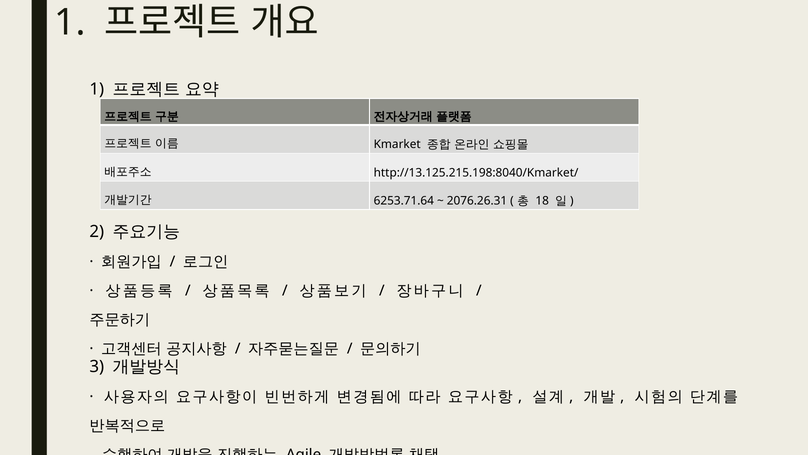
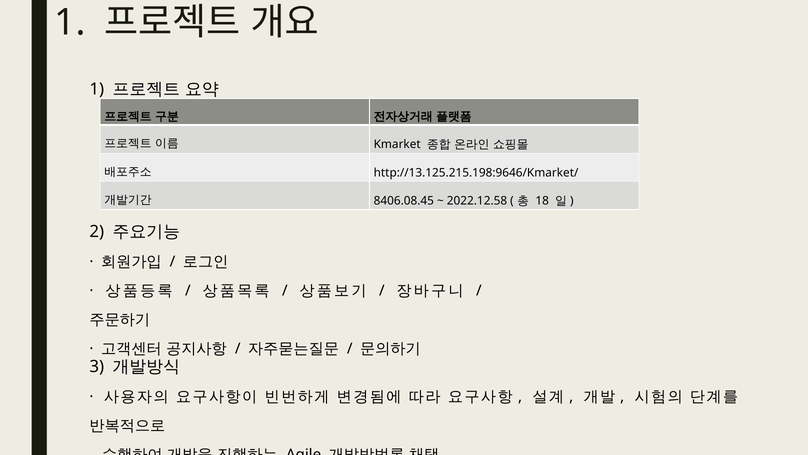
http://13.125.215.198:8040/Kmarket/: http://13.125.215.198:8040/Kmarket/ -> http://13.125.215.198:9646/Kmarket/ (476, 172)
6253.71.64: 6253.71.64 -> 8406.08.45 (404, 201)
2076.26.31: 2076.26.31 -> 2022.12.58 (477, 201)
